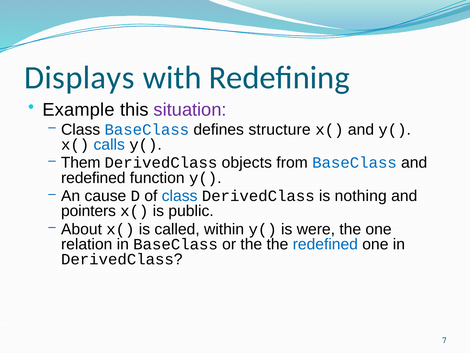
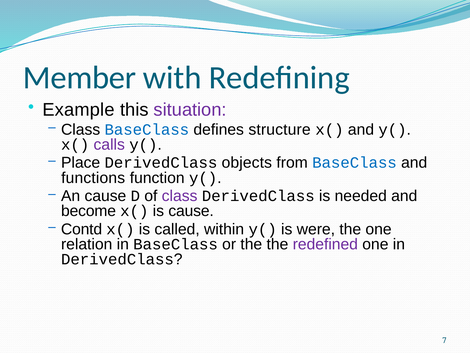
Displays: Displays -> Member (80, 78)
calls colour: blue -> purple (109, 144)
Them: Them -> Place (81, 163)
redefined: redefined -> functions (93, 178)
class colour: blue -> purple (180, 196)
nothing: nothing -> needed (361, 196)
pointers: pointers -> become (89, 211)
is public: public -> cause (191, 211)
About: About -> Contd (82, 229)
redefined colour: blue -> purple (325, 244)
